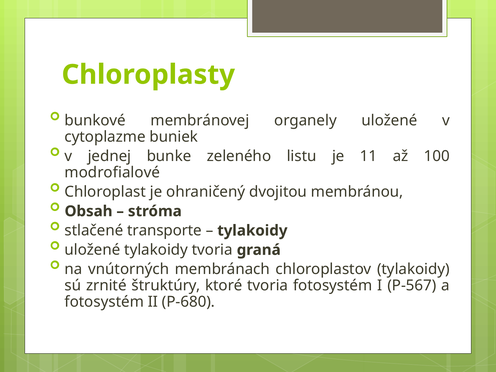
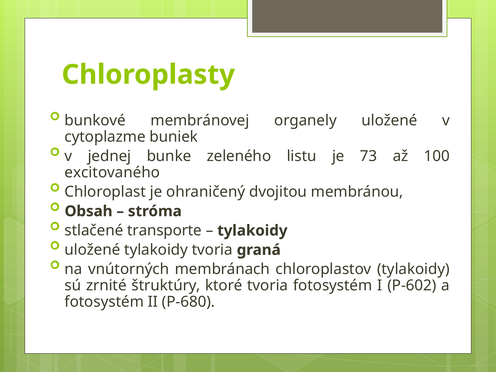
11: 11 -> 73 (369, 156)
modrofialové: modrofialové -> excitovaného (112, 173)
P-567: P-567 -> P-602 (412, 286)
